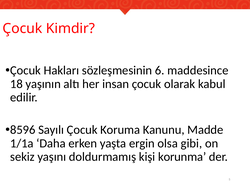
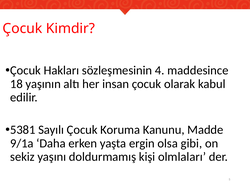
6: 6 -> 4 (160, 70)
8596: 8596 -> 5381 (23, 129)
1/1a: 1/1a -> 9/1a (22, 143)
korunma: korunma -> olmlaları (182, 156)
